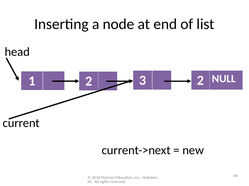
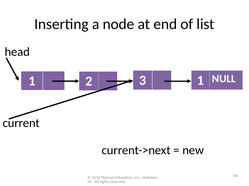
2: 2 -> 1 (200, 81)
